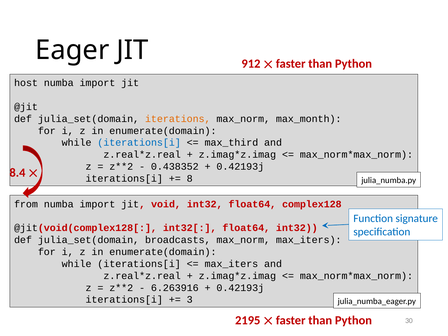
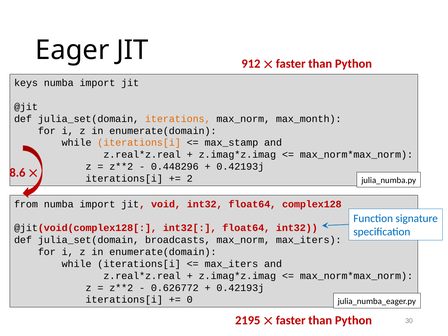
host: host -> keys (26, 83)
iterations[i colour: blue -> orange (139, 143)
max_third: max_third -> max_stamp (231, 143)
0.438352: 0.438352 -> 0.448296 (175, 167)
8.4: 8.4 -> 8.6 (17, 173)
8: 8 -> 2 (190, 179)
6.263916: 6.263916 -> 0.626772 (175, 288)
3: 3 -> 0 (190, 300)
